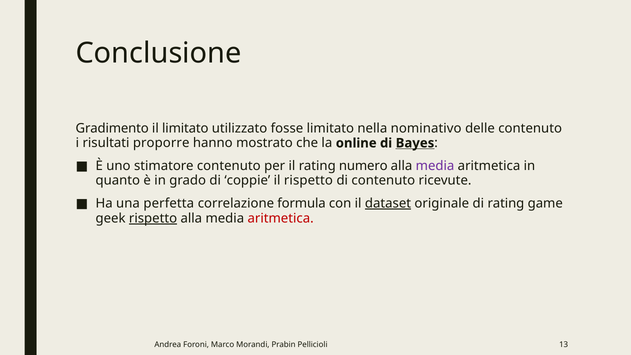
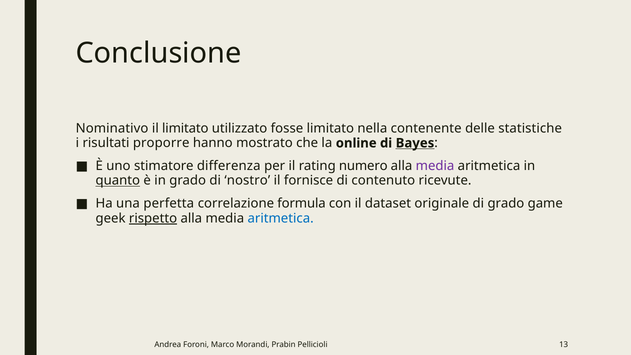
Gradimento: Gradimento -> Nominativo (112, 128)
nominativo: nominativo -> contenente (426, 128)
delle contenuto: contenuto -> statistiche (530, 128)
stimatore contenuto: contenuto -> differenza (229, 166)
quanto underline: none -> present (118, 181)
coppie: coppie -> nostro (247, 181)
il rispetto: rispetto -> fornisce (309, 181)
dataset underline: present -> none (388, 203)
di rating: rating -> grado (506, 203)
aritmetica colour: red -> blue (281, 218)
